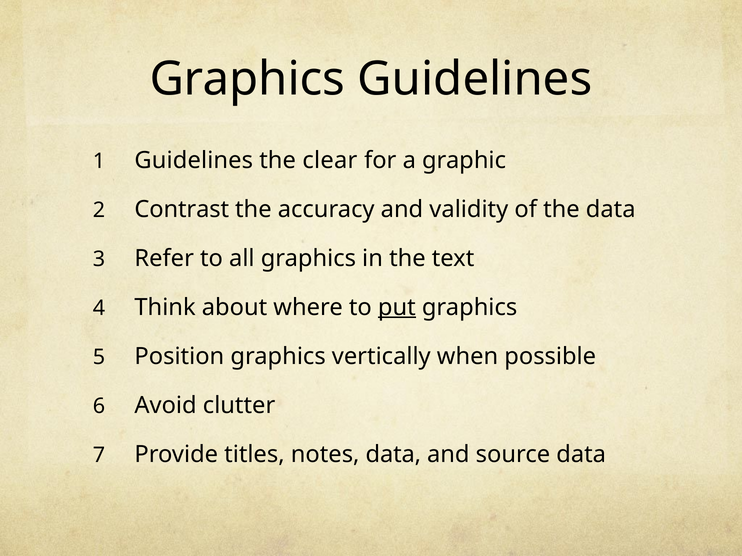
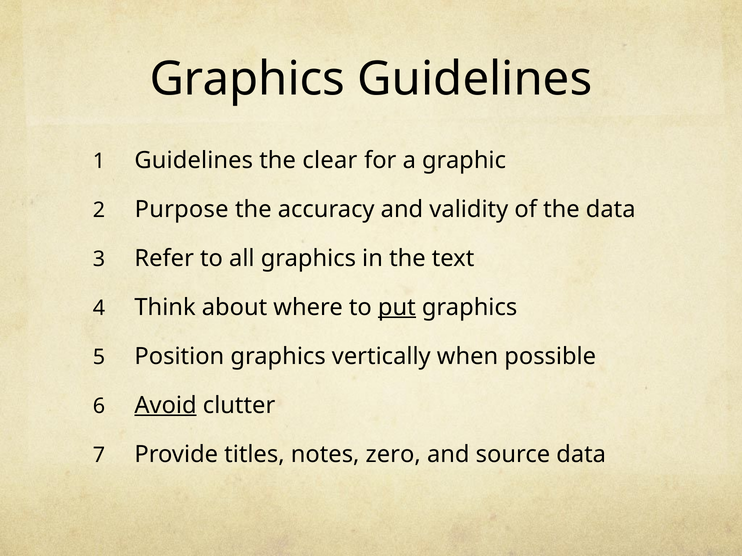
Contrast: Contrast -> Purpose (182, 209)
Avoid underline: none -> present (166, 406)
notes data: data -> zero (393, 455)
